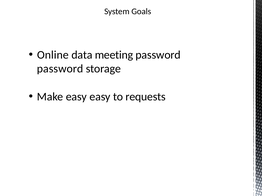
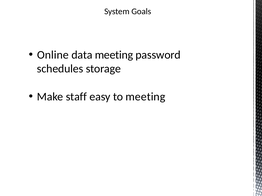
password: password -> schedules (60, 69)
Make easy: easy -> staff (76, 97)
to requests: requests -> meeting (145, 97)
